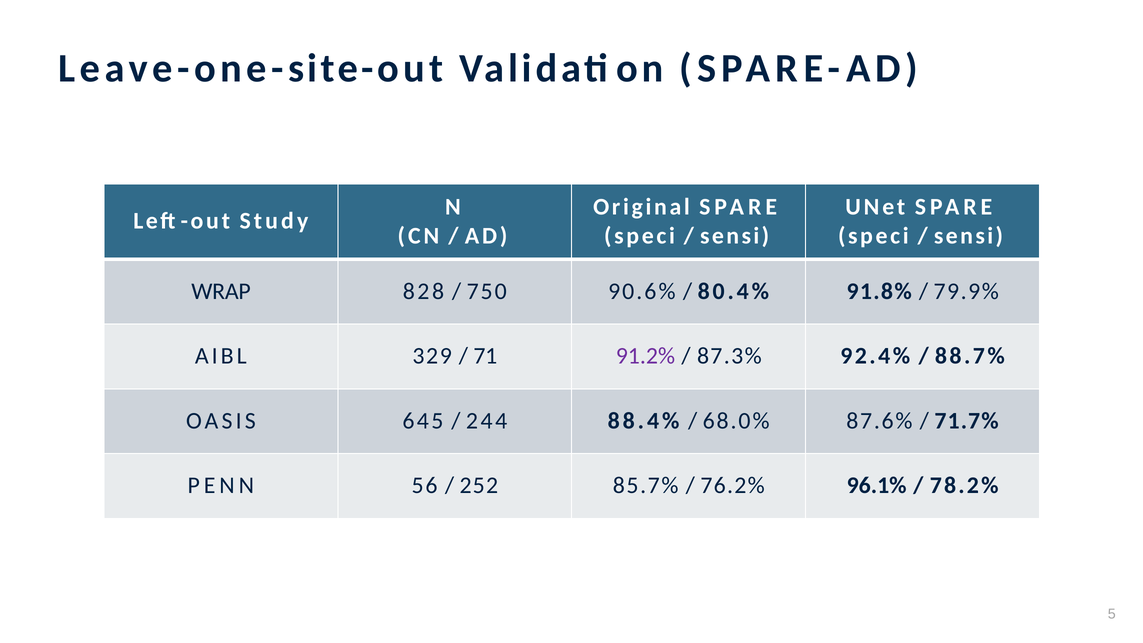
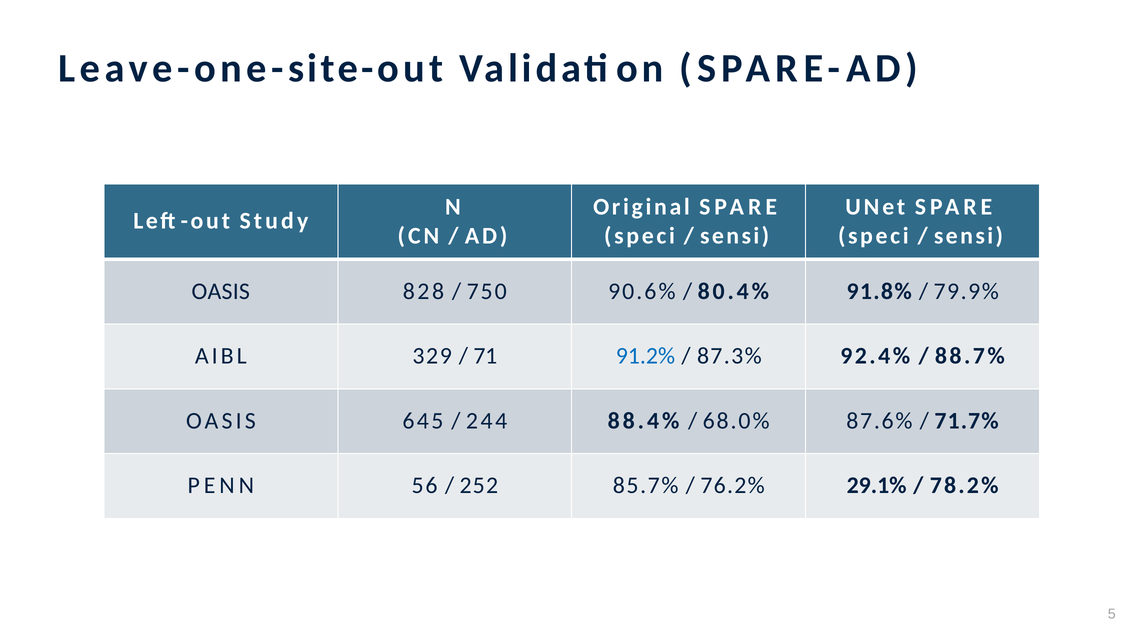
WRAP: WRAP -> OASIS (221, 291)
91.2% colour: purple -> blue (645, 356)
96.1%: 96.1% -> 29.1% (877, 486)
